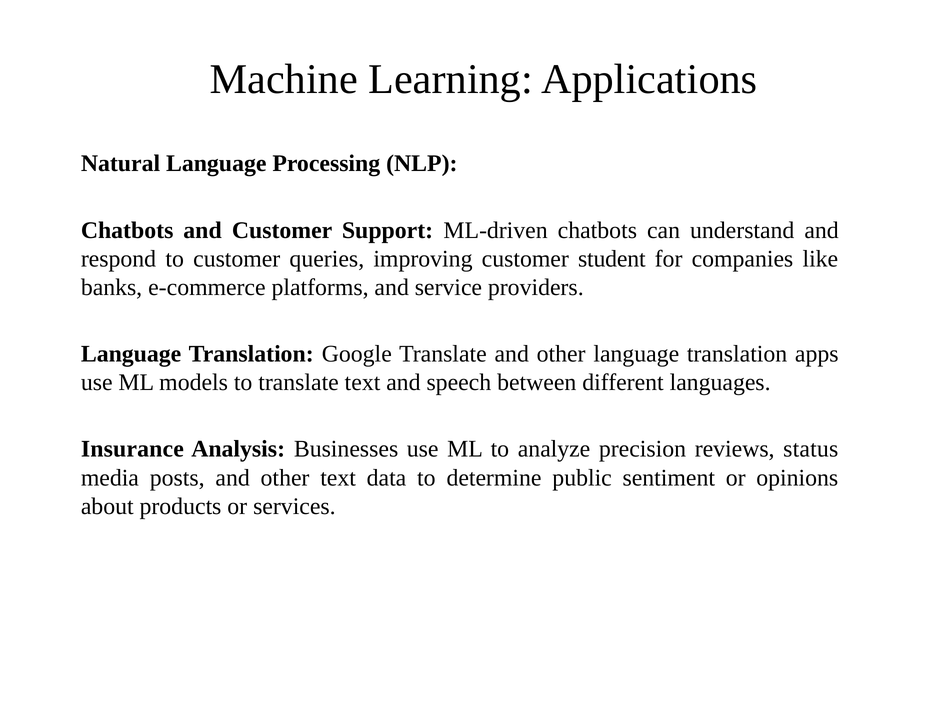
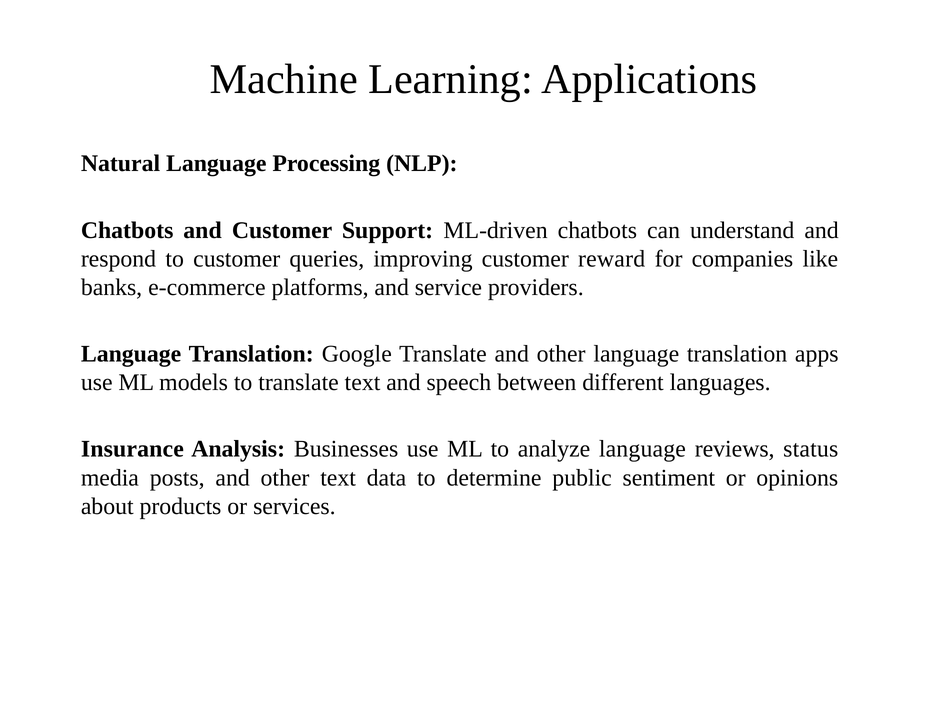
student: student -> reward (612, 259)
analyze precision: precision -> language (642, 449)
